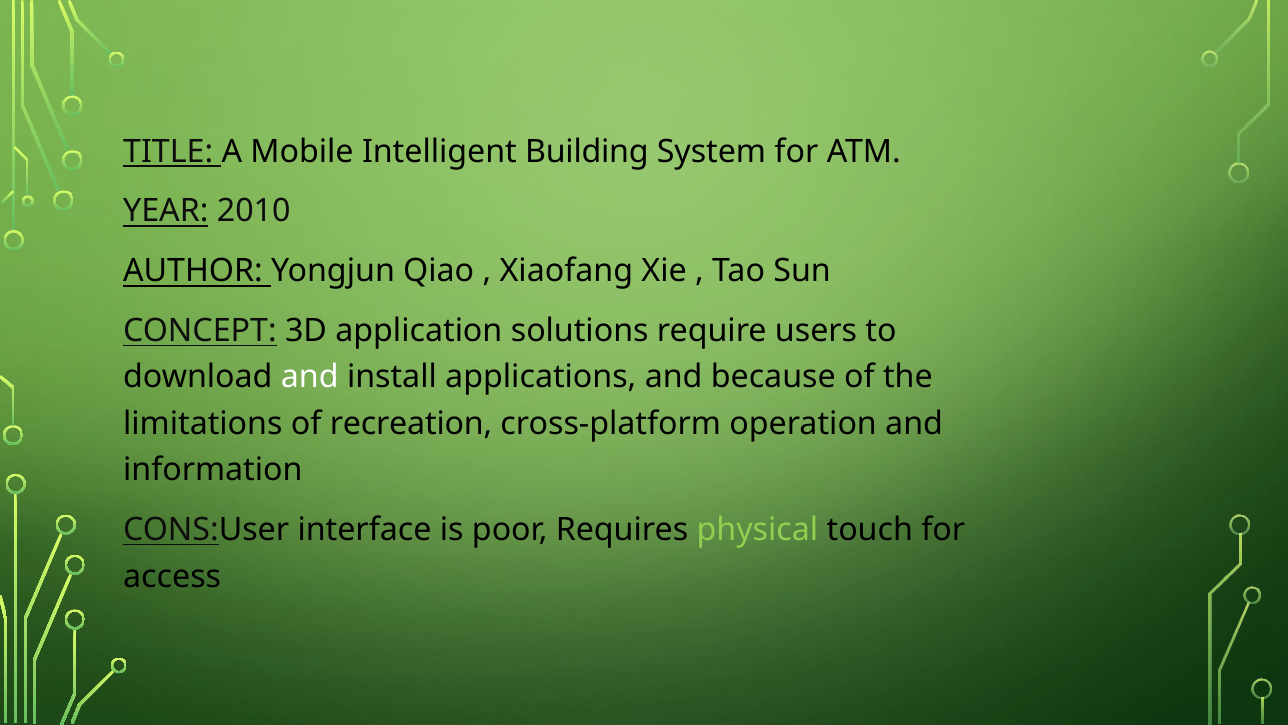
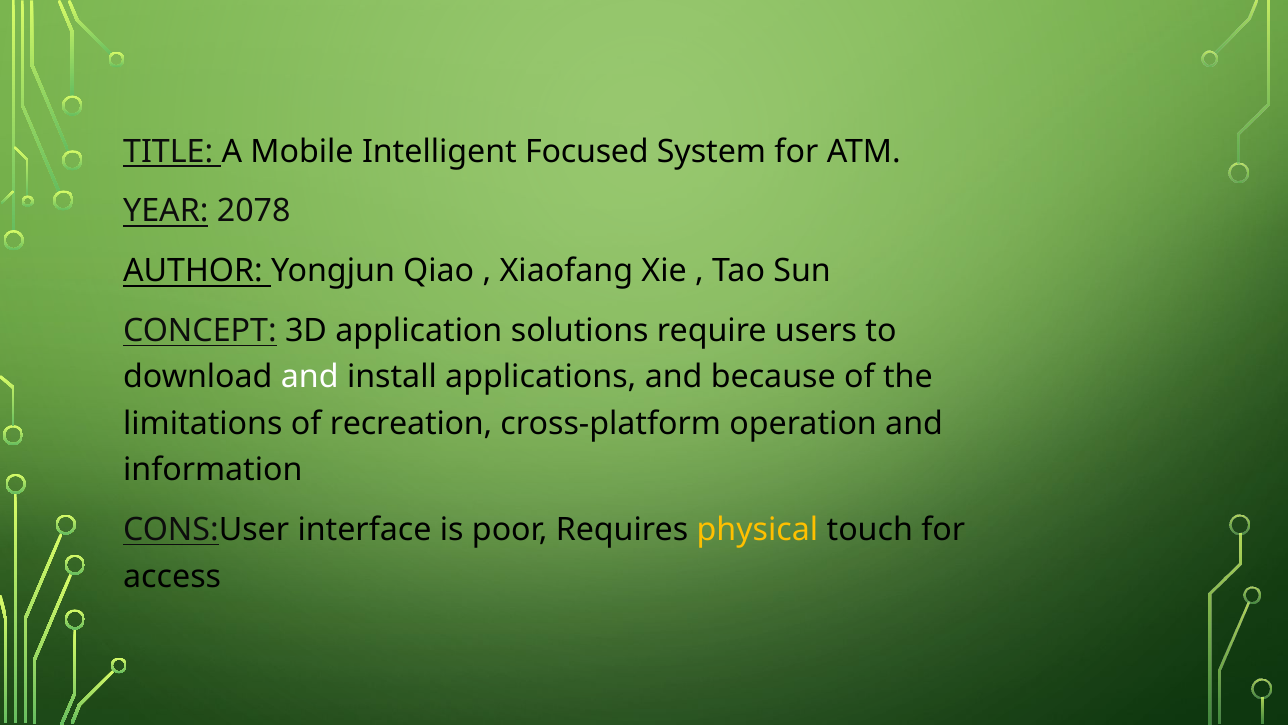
Building: Building -> Focused (587, 151)
2010: 2010 -> 2078 (254, 211)
physical colour: light green -> yellow (757, 530)
